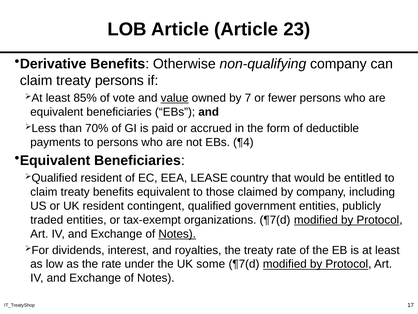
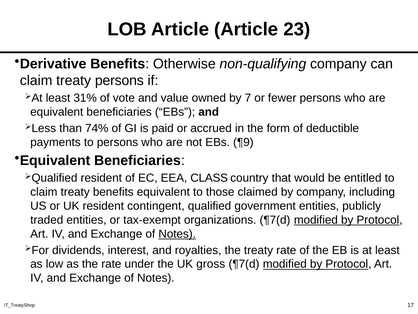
85%: 85% -> 31% (85, 98)
value underline: present -> none (175, 98)
70%: 70% -> 74% (97, 128)
¶4: ¶4 -> ¶9 (243, 142)
LEASE: LEASE -> CLASS (209, 178)
some: some -> gross (211, 264)
